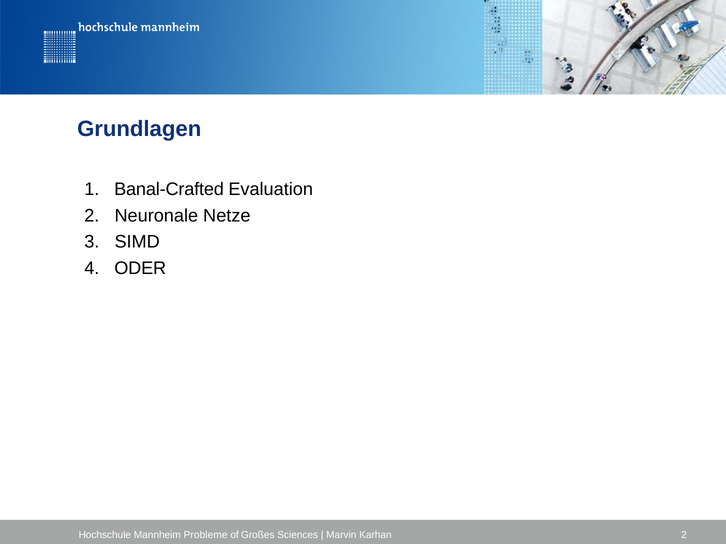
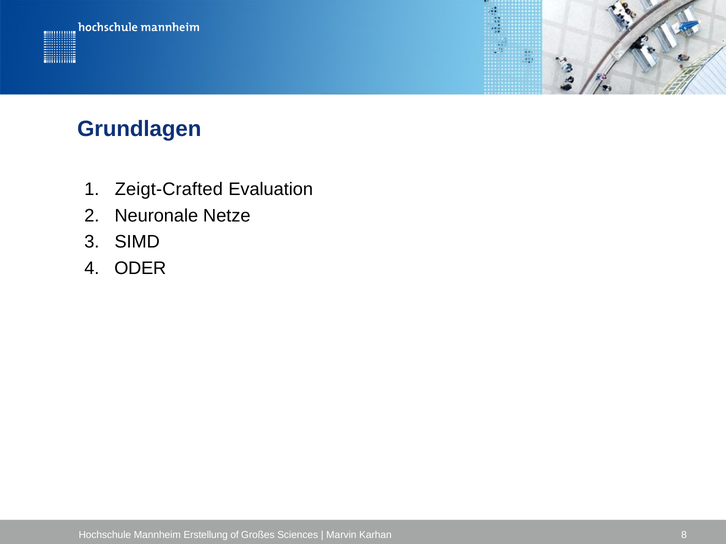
Banal-Crafted: Banal-Crafted -> Zeigt-Crafted (169, 189)
Probleme: Probleme -> Erstellung (206, 536)
Karhan 2: 2 -> 8 (684, 535)
